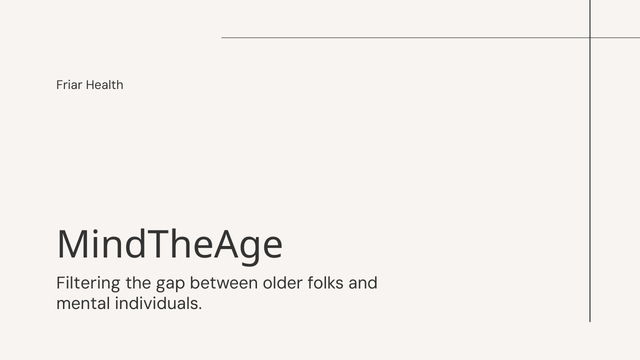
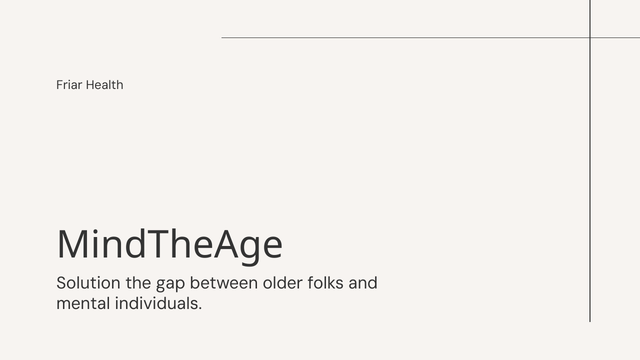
Filtering: Filtering -> Solution (89, 283)
